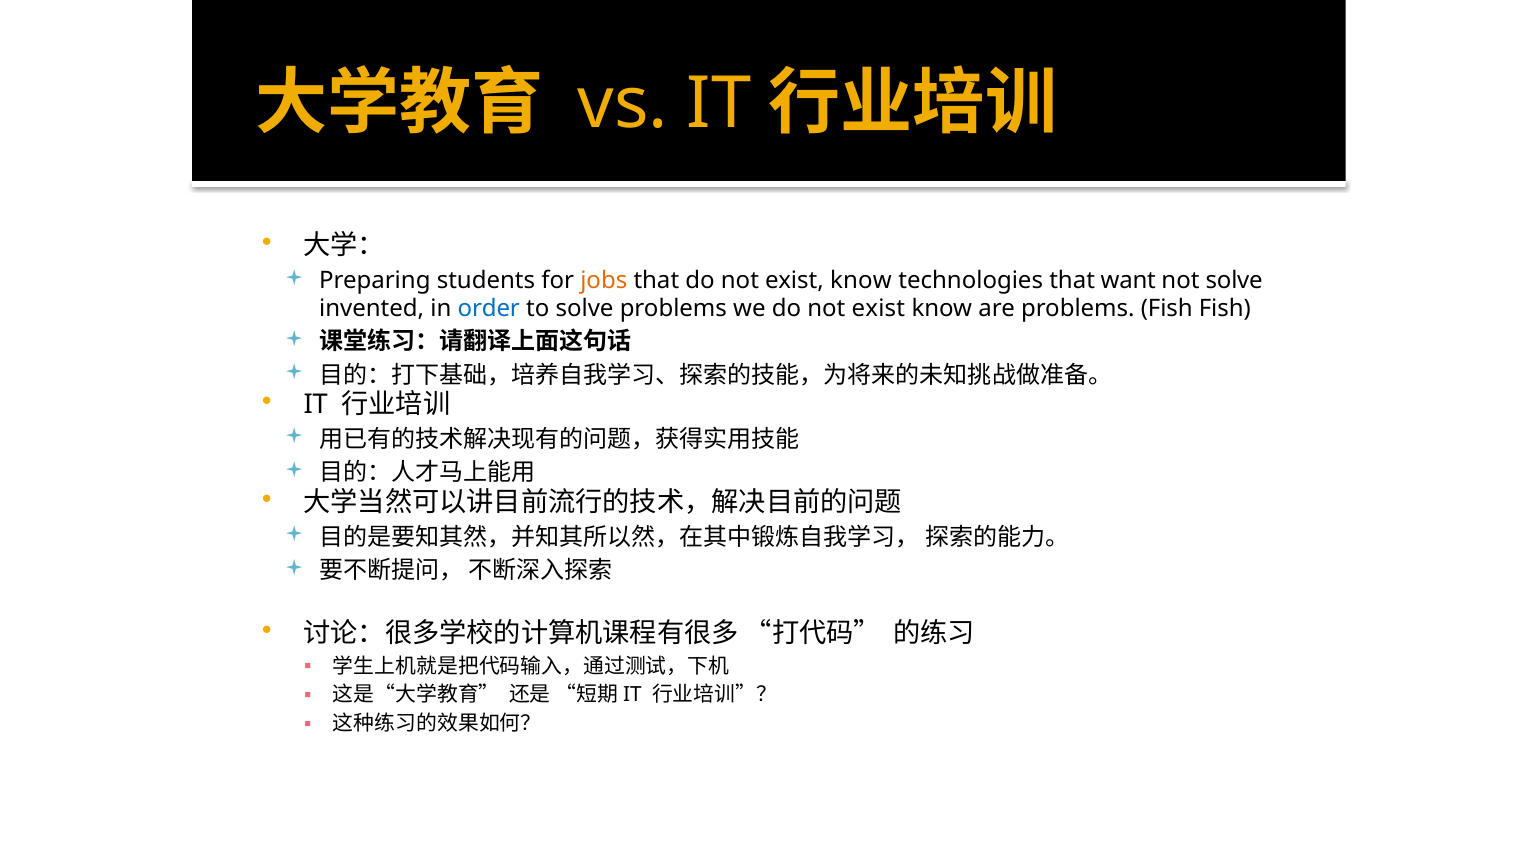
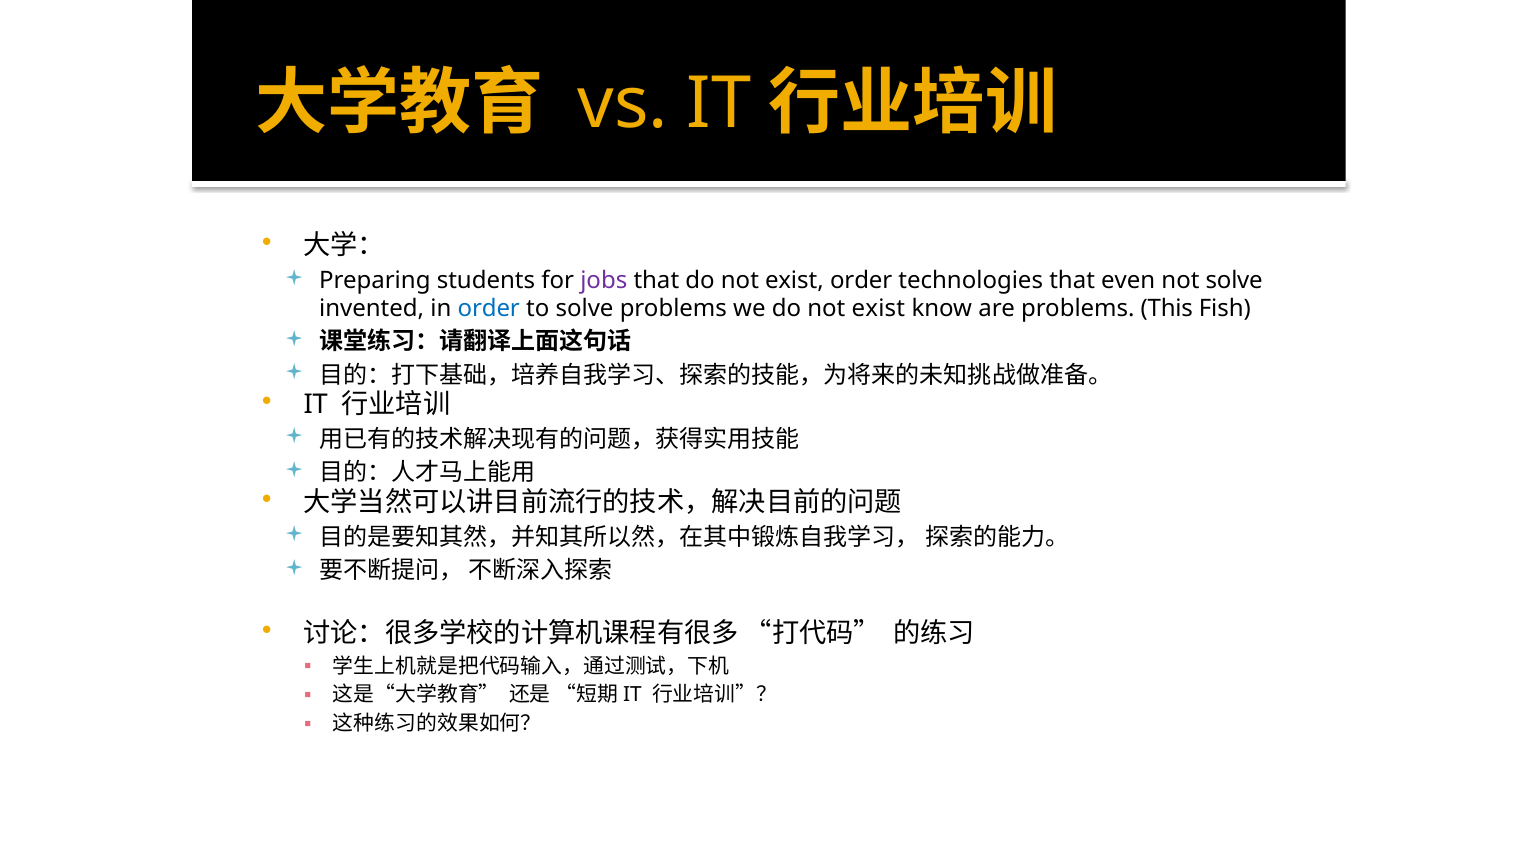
jobs colour: orange -> purple (604, 281)
know: know -> order (861, 281)
want: want -> even (1128, 281)
problems Fish: Fish -> This (1167, 309)
